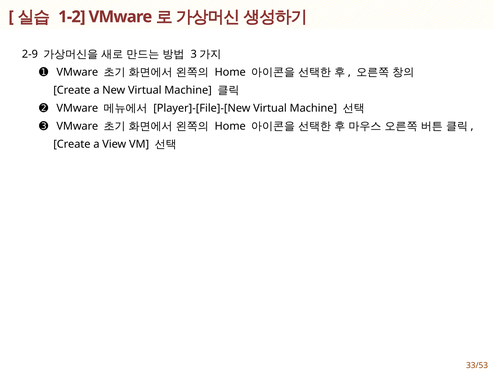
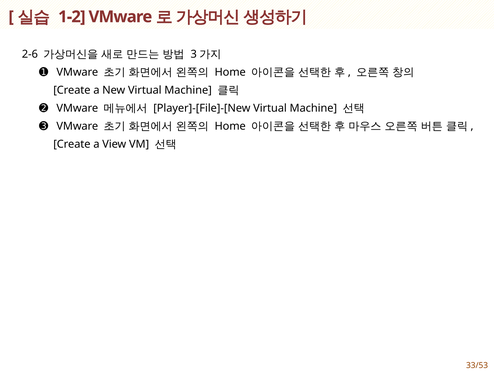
2-9: 2-9 -> 2-6 (30, 54)
